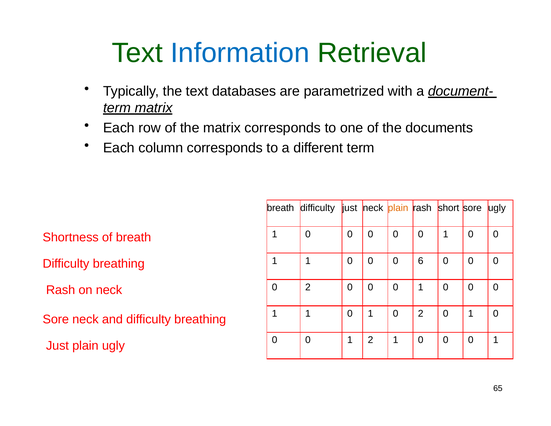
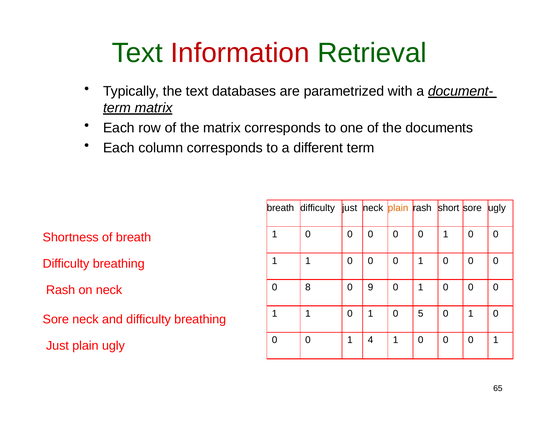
Information colour: blue -> red (240, 53)
6: 6 -> 1 (421, 261)
2: 2 -> 8 (308, 287)
0: 0 -> 9 (371, 287)
1 0 2: 2 -> 5 (421, 314)
1 2: 2 -> 4 (371, 340)
